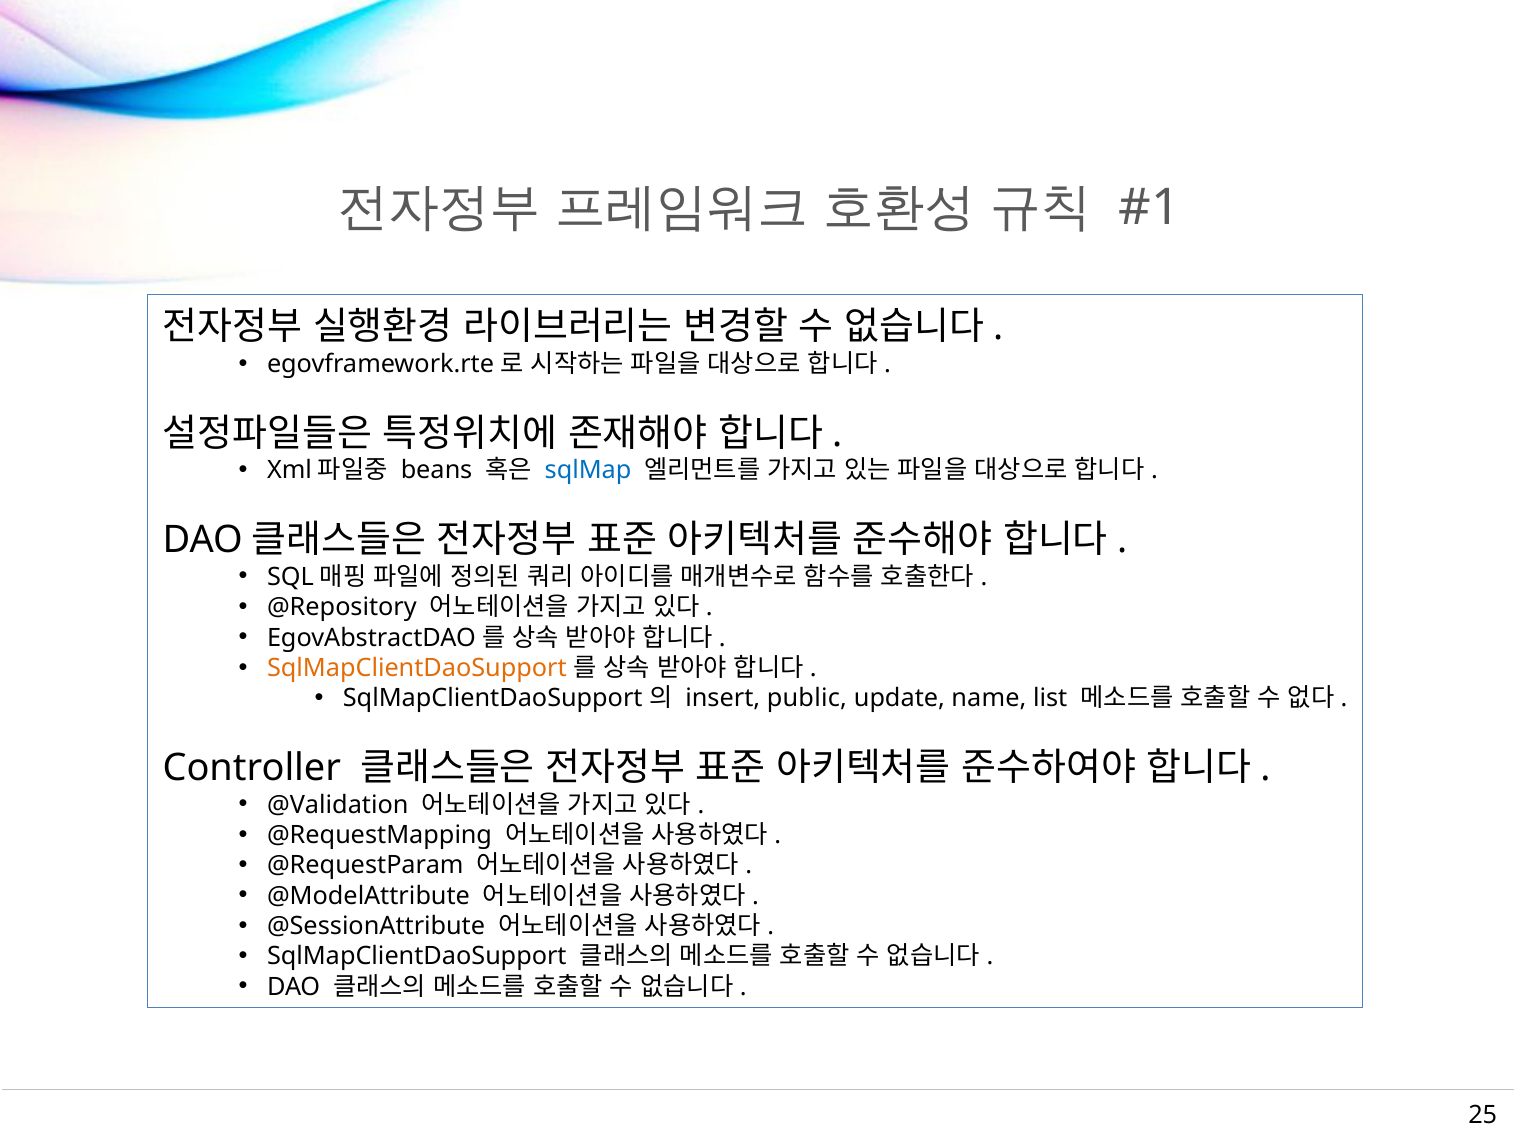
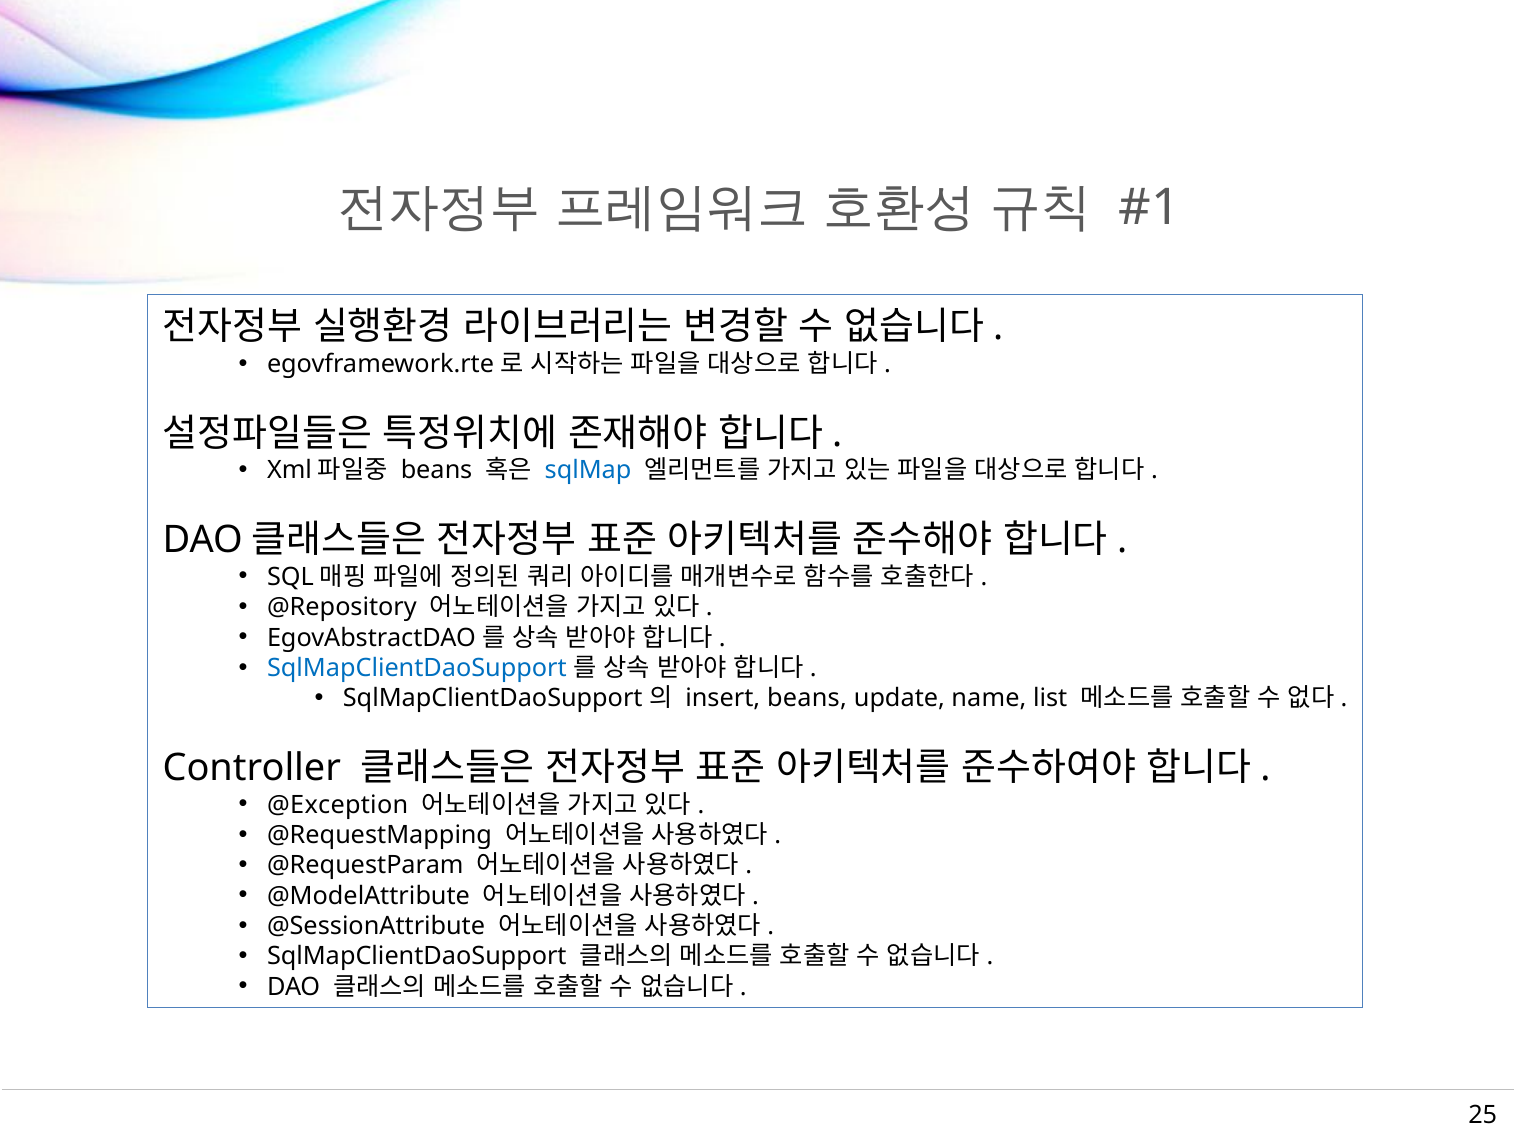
SqlMapClientDaoSupport colour: orange -> blue (417, 668)
insert public: public -> beans (807, 698)
@Validation: @Validation -> @Exception (338, 804)
